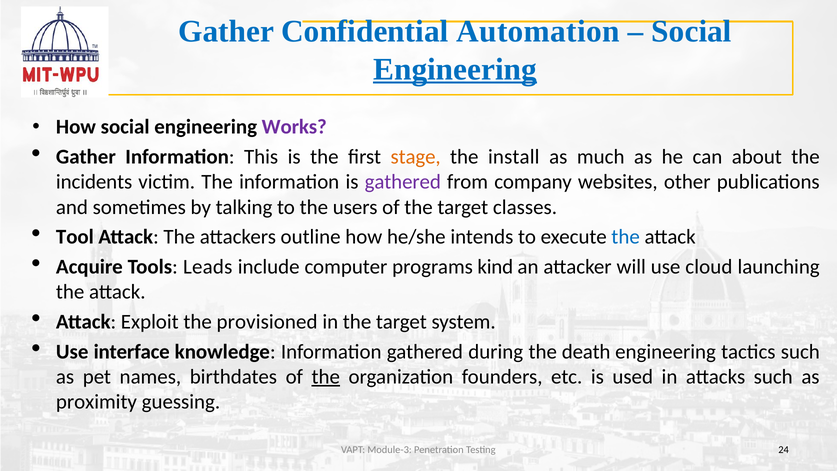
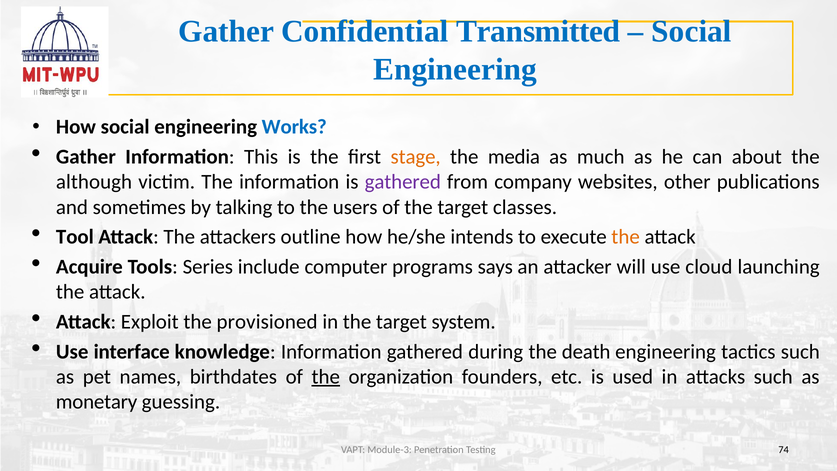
Automation: Automation -> Transmitted (538, 31)
Engineering underline: present -> none (455, 69)
Works colour: purple -> blue (294, 127)
install: install -> media (514, 157)
incidents: incidents -> although (94, 182)
the colour: blue -> orange (626, 237)
Leads: Leads -> Series (208, 267)
kind: kind -> says (495, 267)
proximity: proximity -> monetary (97, 402)
24: 24 -> 74 (784, 450)
